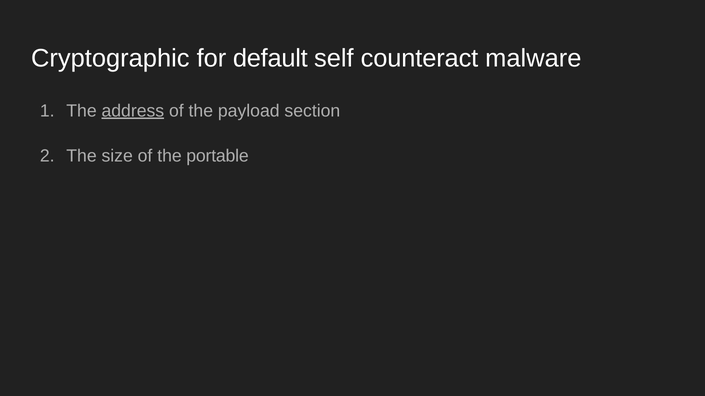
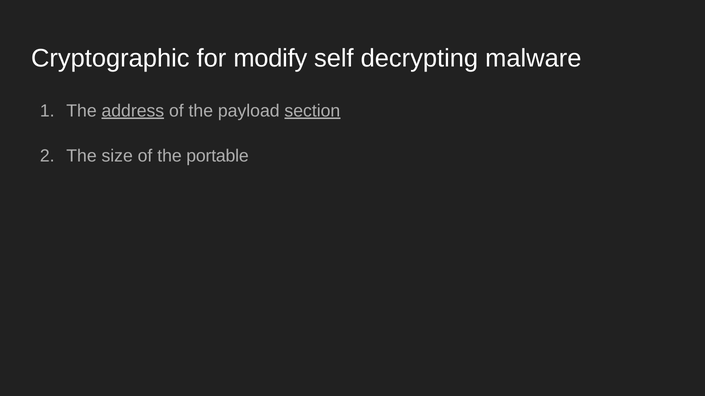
default: default -> modify (270, 58)
counteract: counteract -> decrypting (419, 58)
section underline: none -> present (312, 111)
